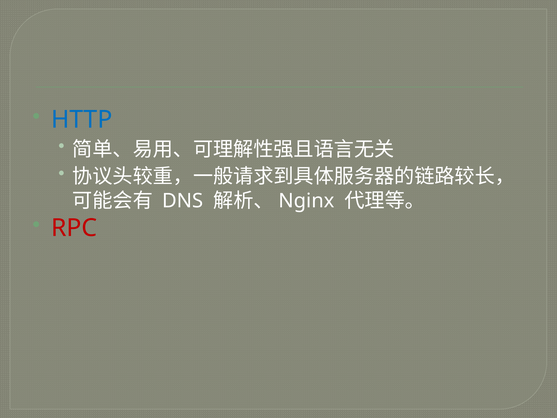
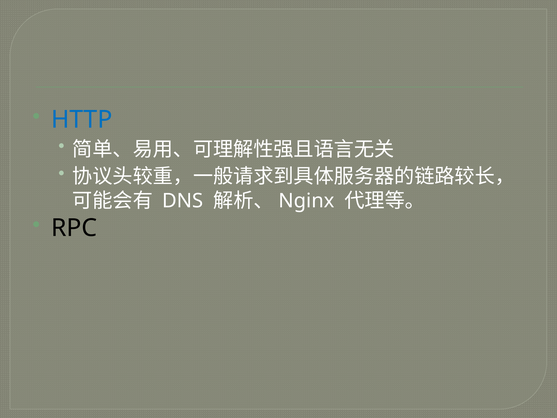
RPC colour: red -> black (74, 228)
